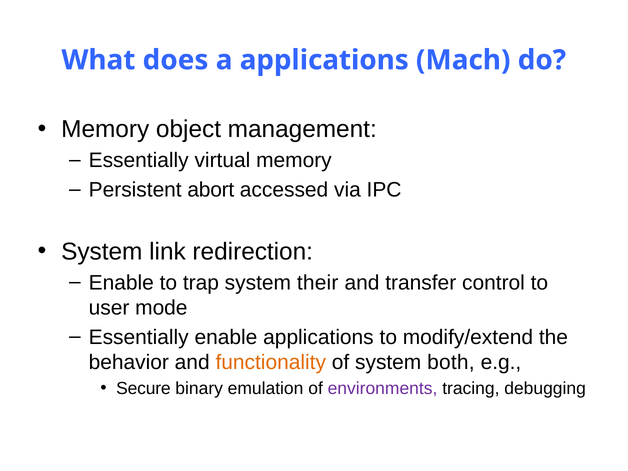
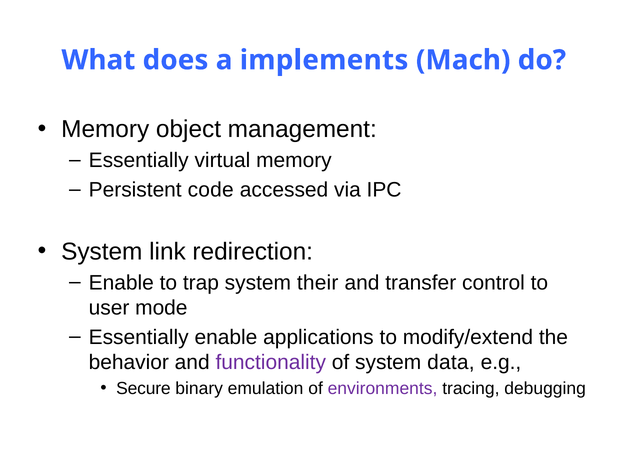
a applications: applications -> implements (324, 60)
abort: abort -> code (211, 190)
functionality colour: orange -> purple (271, 362)
both: both -> data (451, 362)
